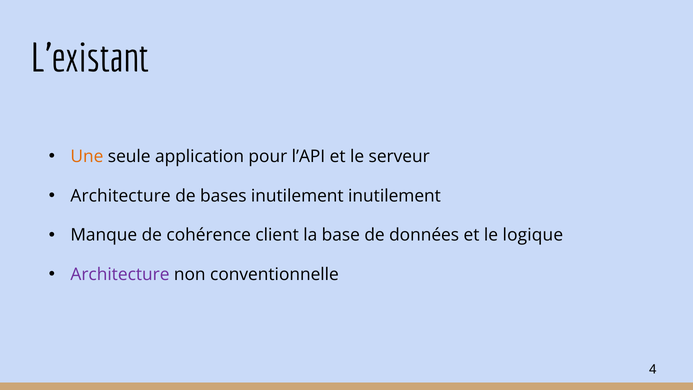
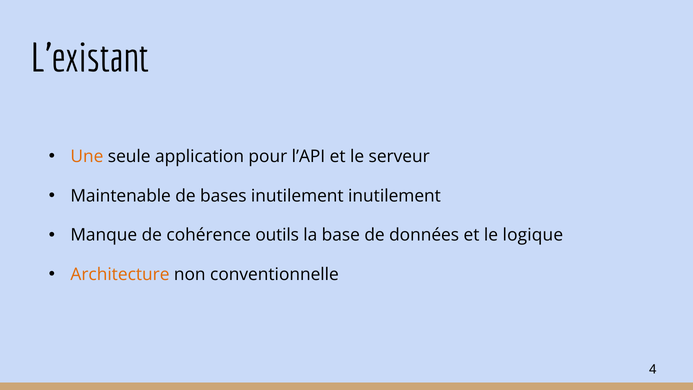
Architecture: Architecture -> Maintenable (121, 196)
client: client -> outils (277, 235)
Architecture colour: purple -> orange (120, 274)
